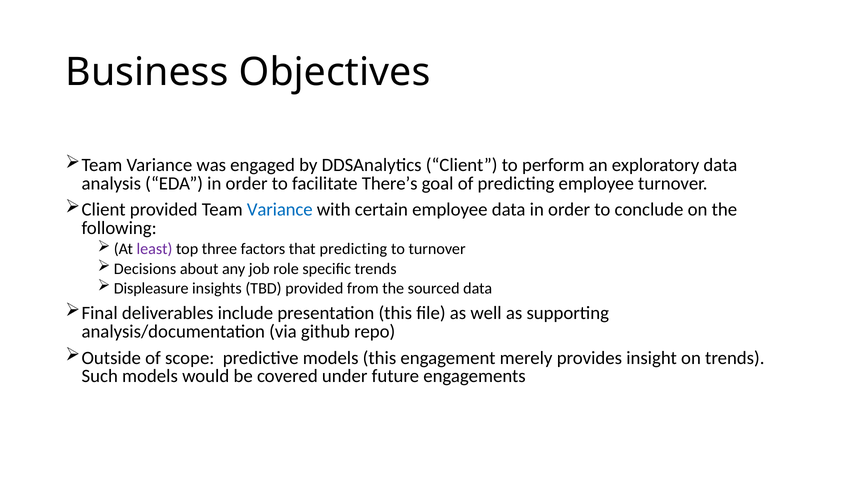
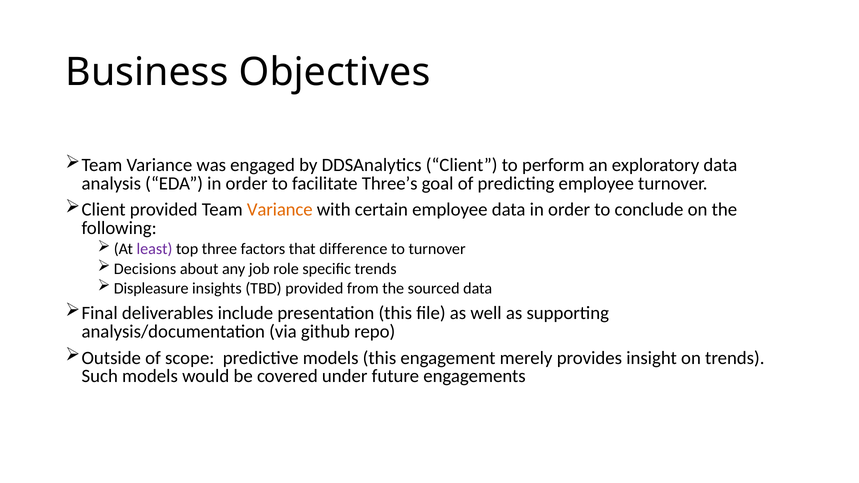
There’s: There’s -> Three’s (390, 184)
Variance colour: blue -> orange (280, 210)
that predicting: predicting -> difference (353, 249)
